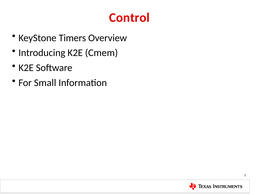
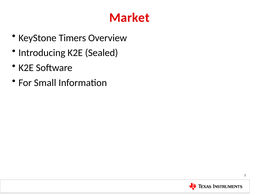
Control: Control -> Market (129, 18)
Cmem: Cmem -> Sealed (102, 53)
